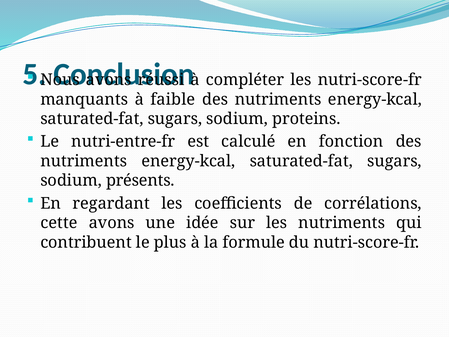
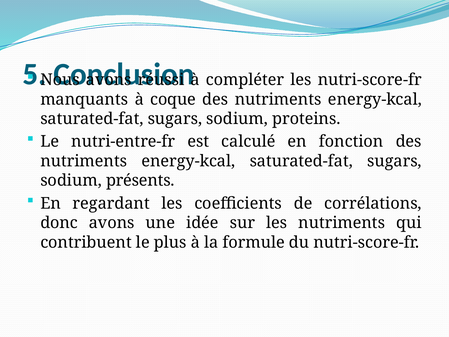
faible: faible -> coque (173, 99)
cette: cette -> donc (59, 223)
